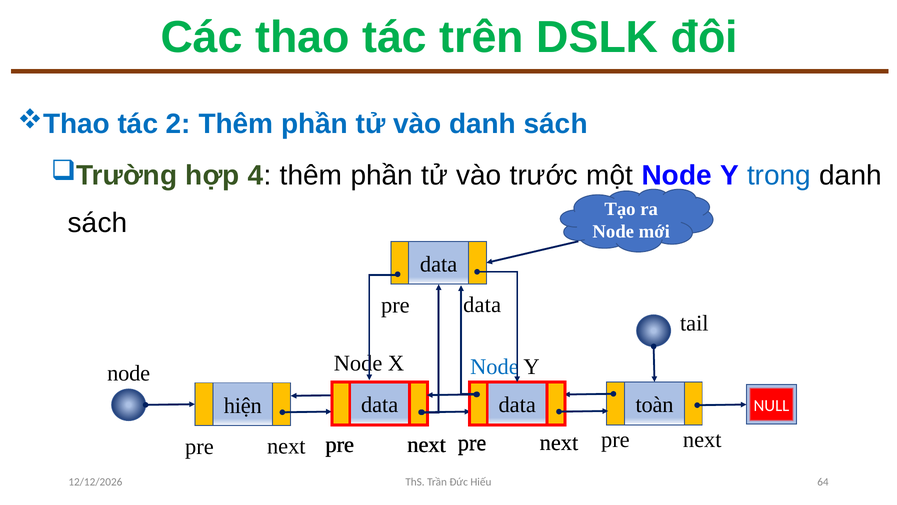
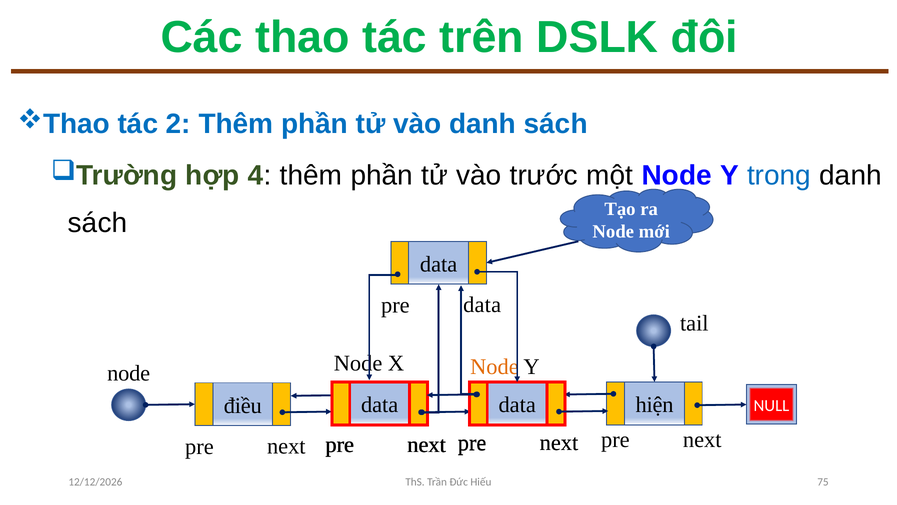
Node colour: blue -> orange (494, 367)
toàn: toàn -> hiện (655, 405)
hiện: hiện -> điều (243, 405)
64: 64 -> 75 (823, 482)
